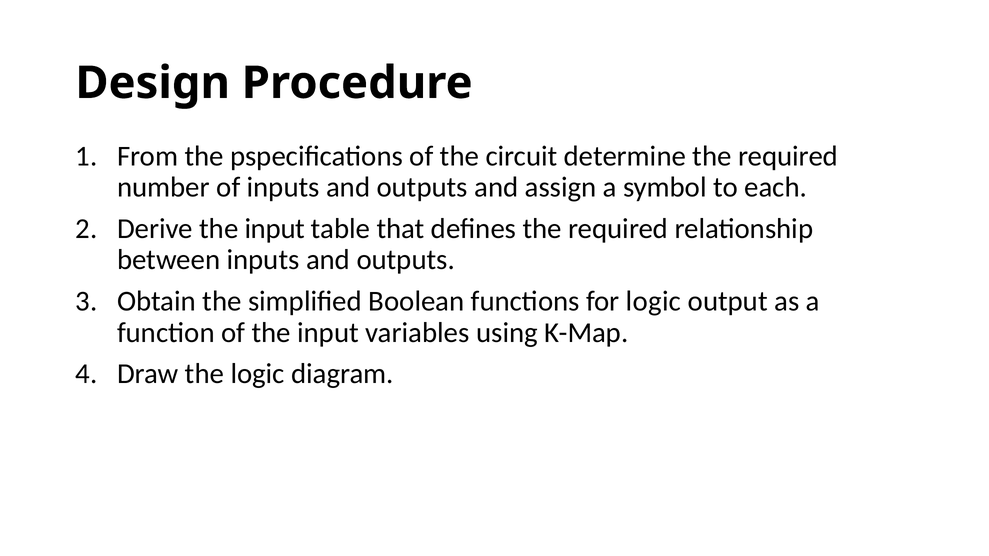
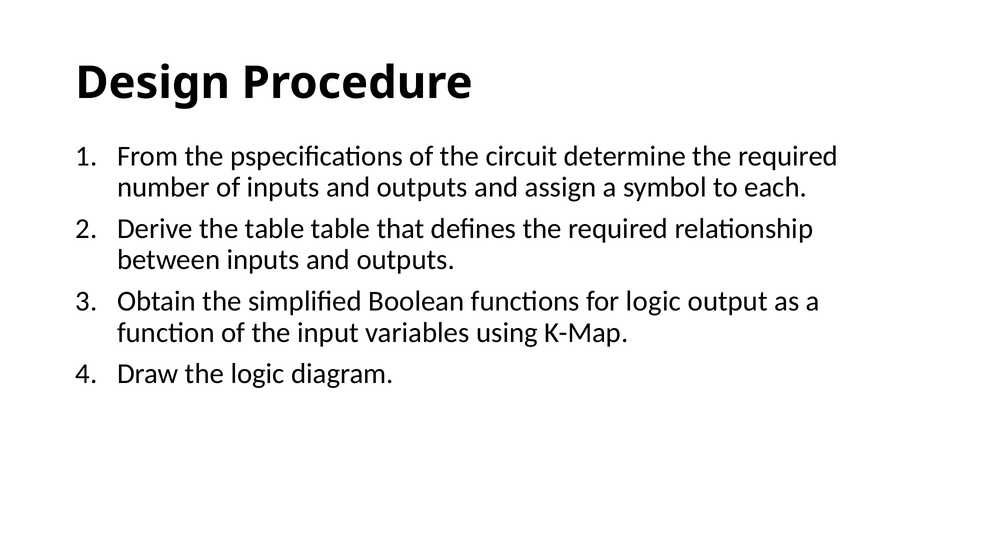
Derive the input: input -> table (275, 229)
